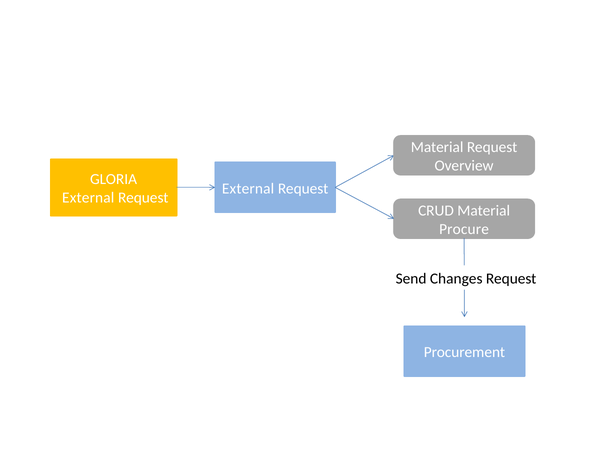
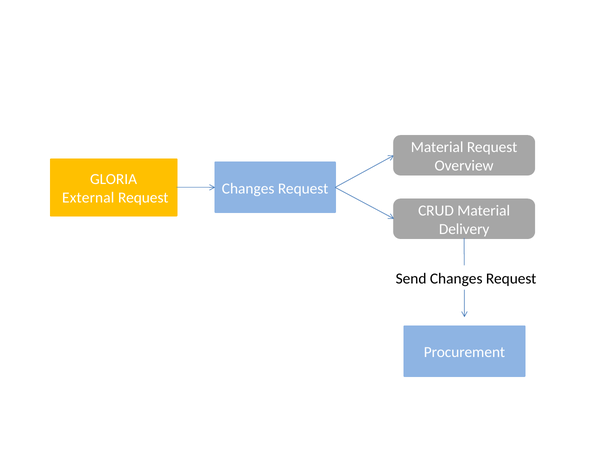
External: External -> Changes (248, 189)
Procure: Procure -> Delivery (464, 229)
